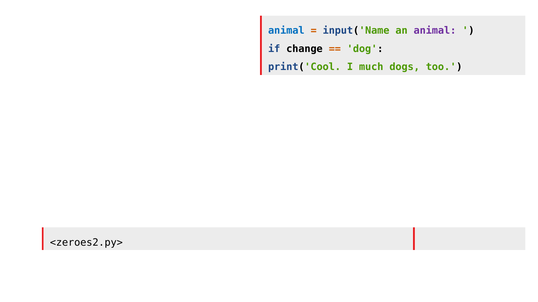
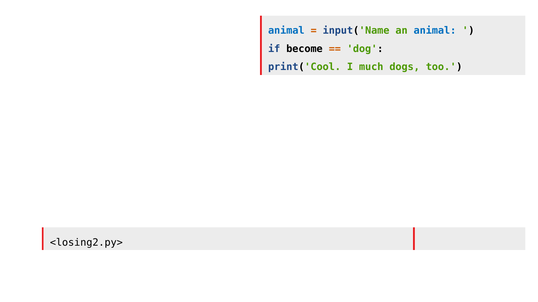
animal colour: purple -> blue (435, 31)
change: change -> become (304, 49)
<zeroes2.py>: <zeroes2.py> -> <losing2.py> (86, 243)
